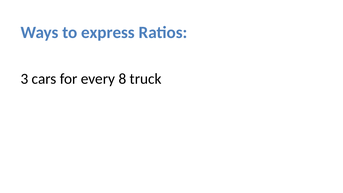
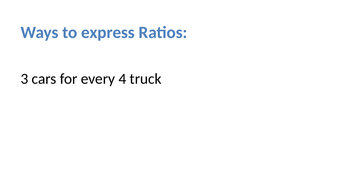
8: 8 -> 4 (122, 79)
